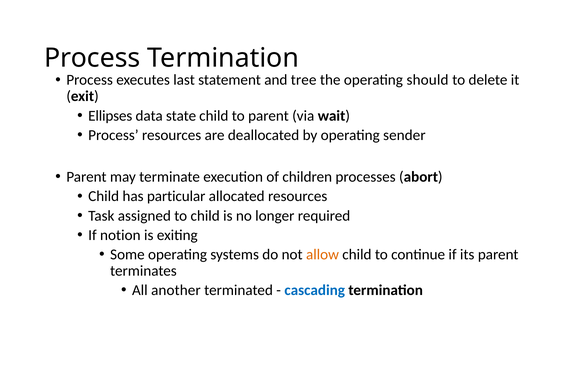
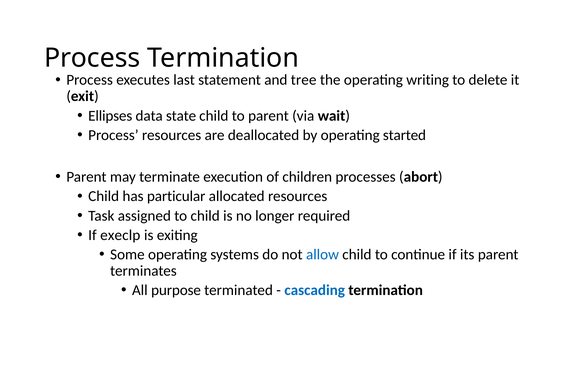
should: should -> writing (428, 80)
sender: sender -> started (404, 135)
notion: notion -> execlp (120, 235)
allow colour: orange -> blue (322, 255)
another: another -> purpose (176, 290)
